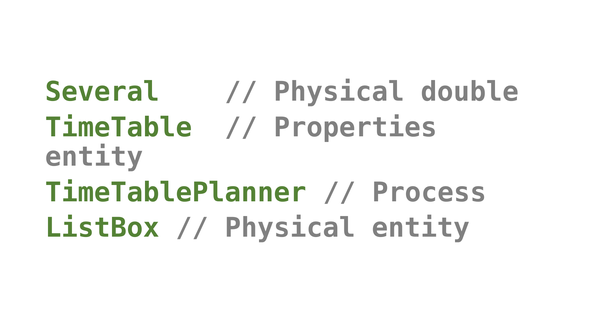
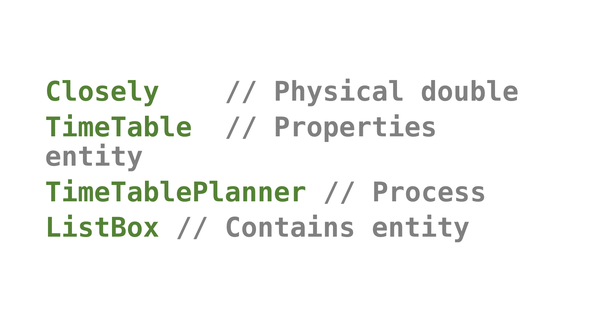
Several: Several -> Closely (102, 92)
Physical: Physical -> Contains (290, 228)
